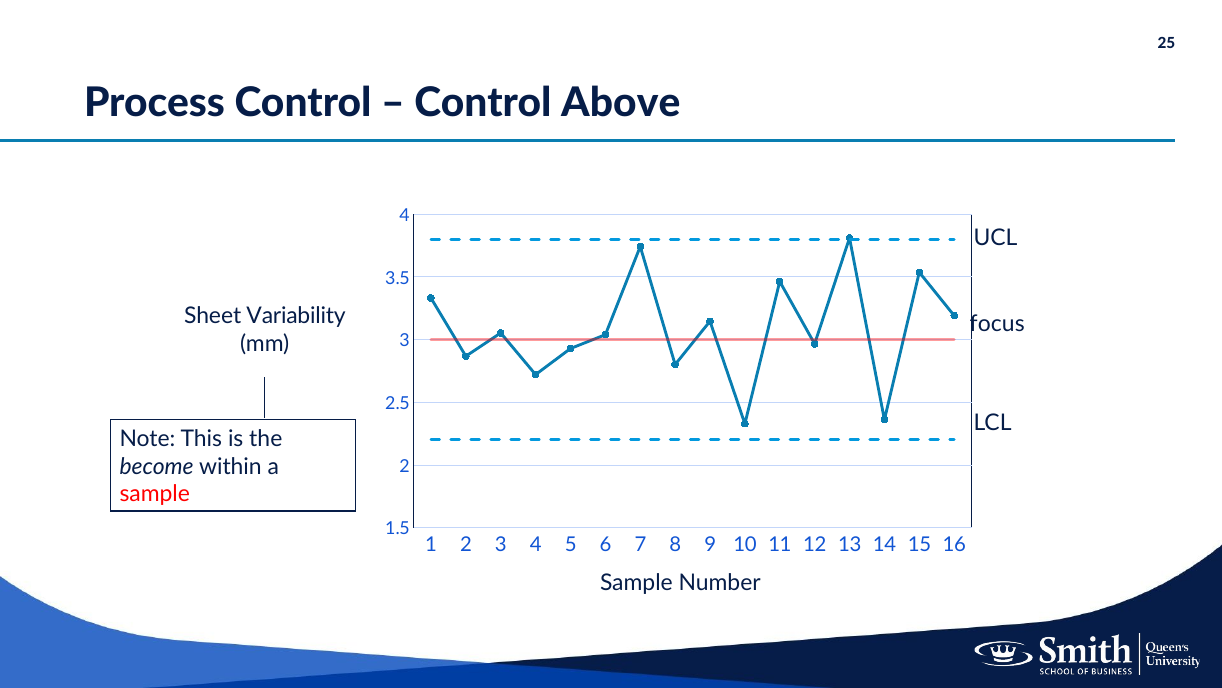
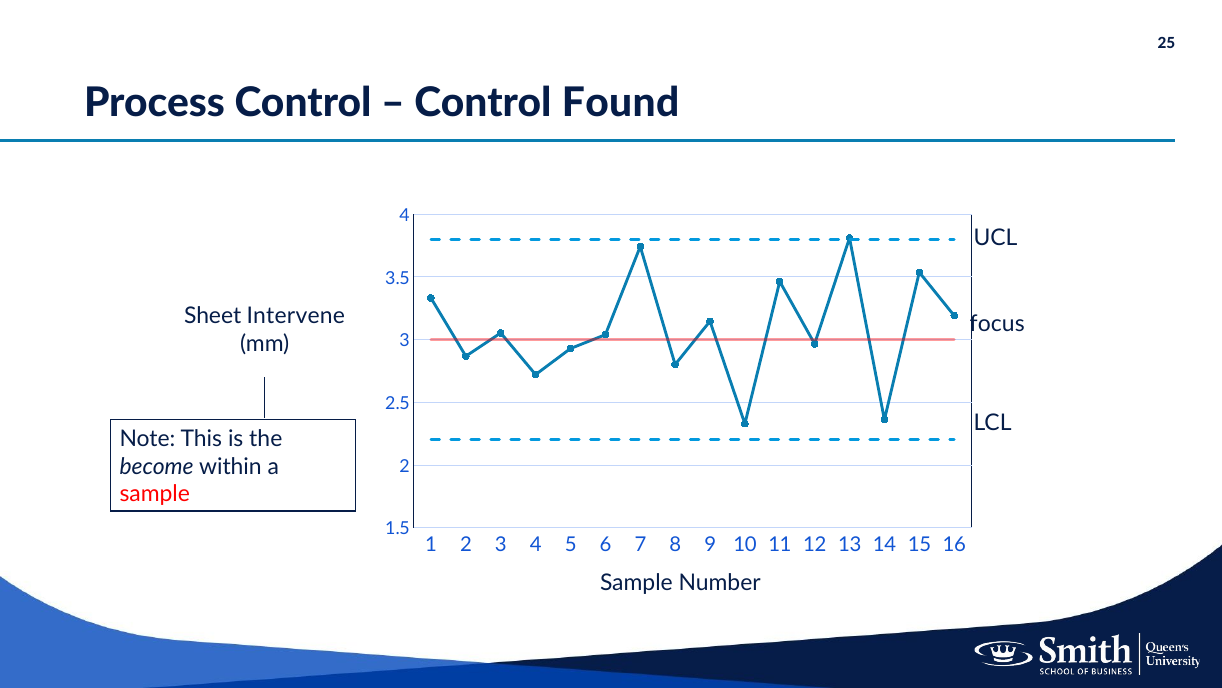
Above: Above -> Found (621, 103)
Variability: Variability -> Intervene (296, 316)
